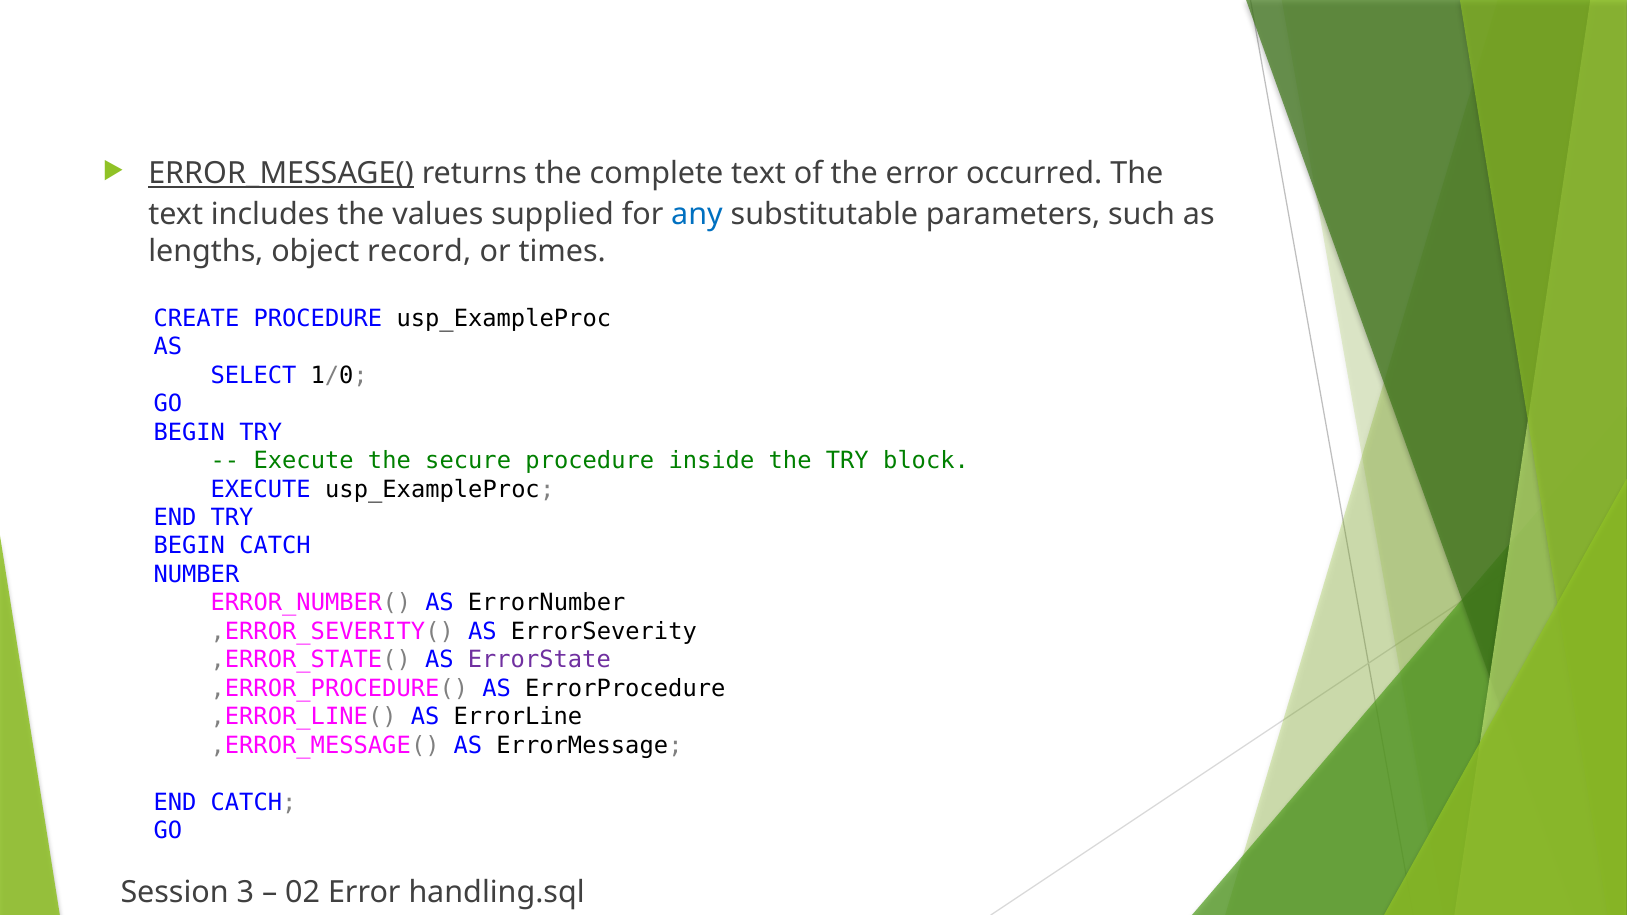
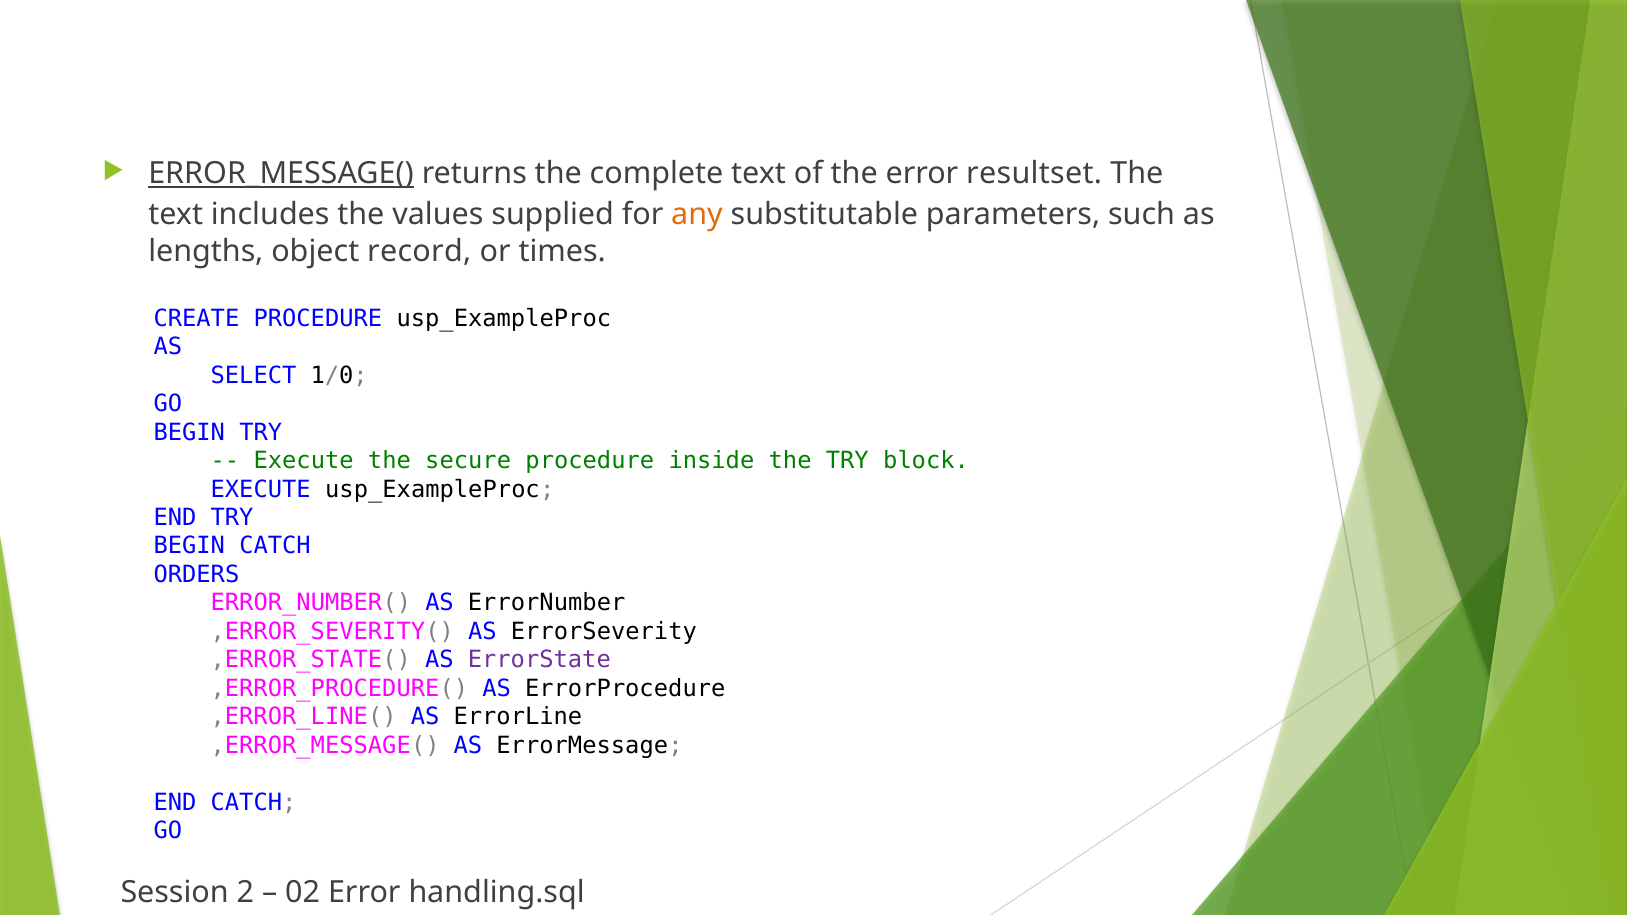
occurred: occurred -> resultset (1034, 173)
any colour: blue -> orange (697, 214)
NUMBER: NUMBER -> ORDERS (196, 575)
3: 3 -> 2 (245, 892)
